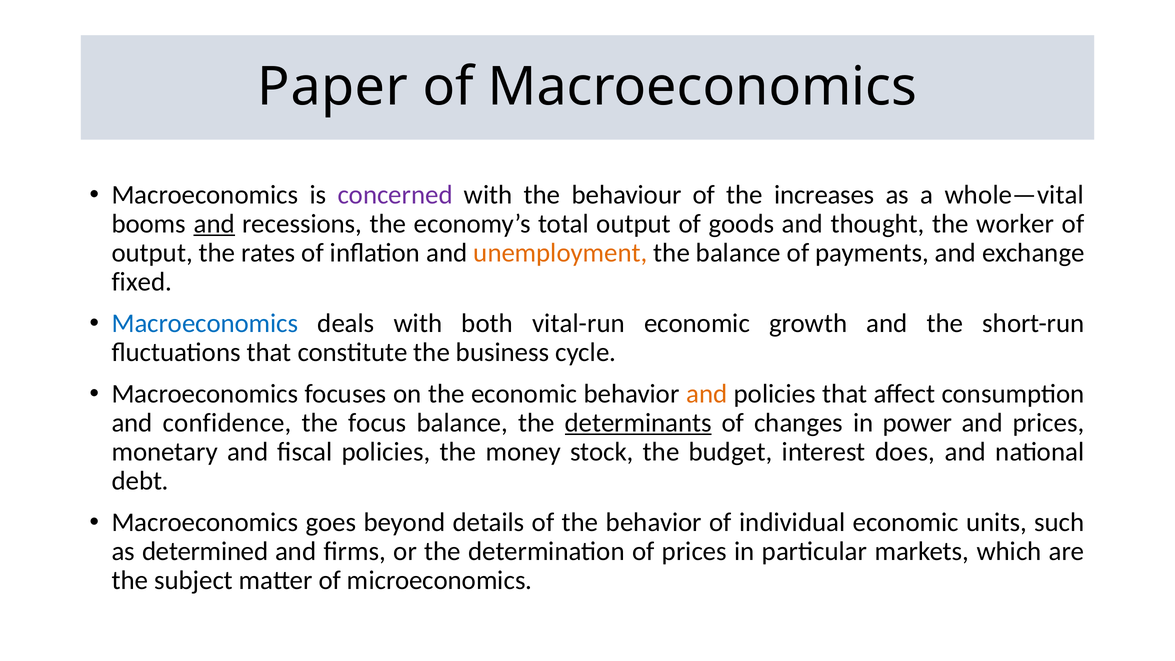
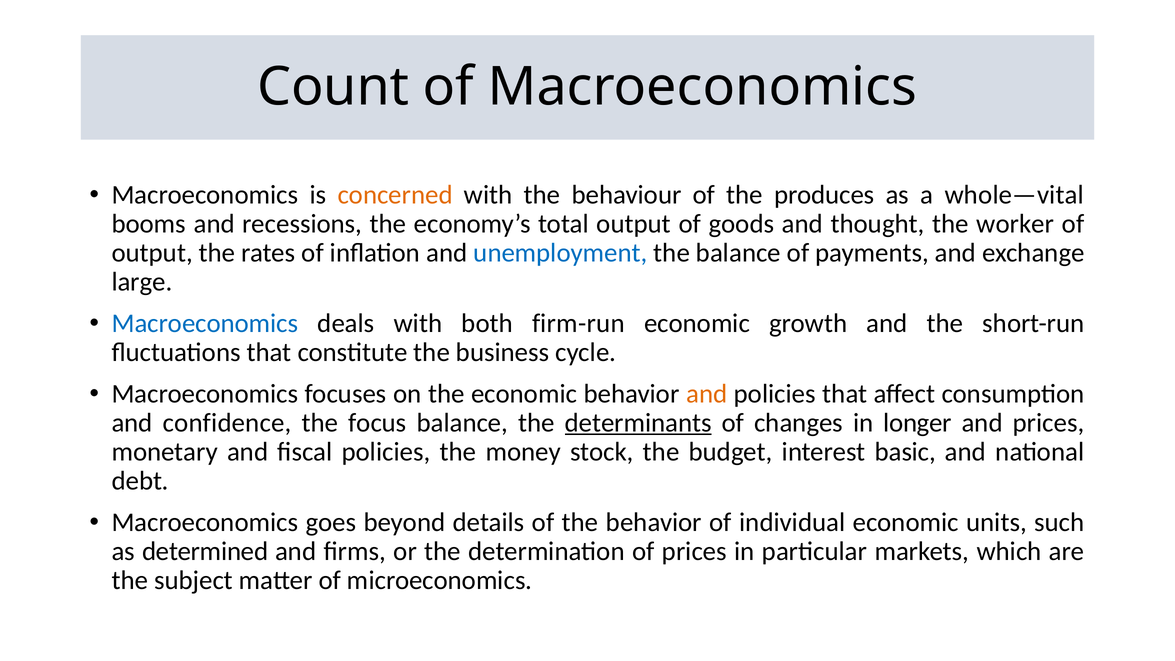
Paper: Paper -> Count (333, 87)
concerned colour: purple -> orange (395, 195)
increases: increases -> produces (824, 195)
and underline: present -> none (214, 224)
unemployment colour: orange -> blue (560, 253)
fixed: fixed -> large (142, 282)
vital-run: vital-run -> firm-run (578, 323)
power: power -> longer (918, 423)
does: does -> basic (905, 452)
